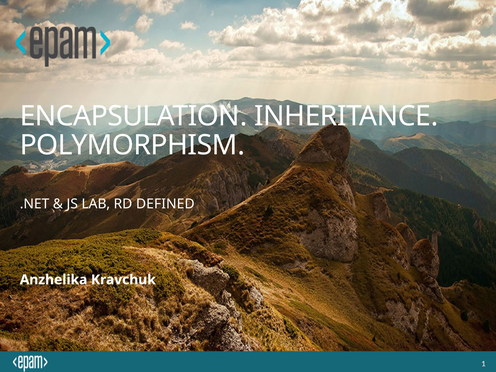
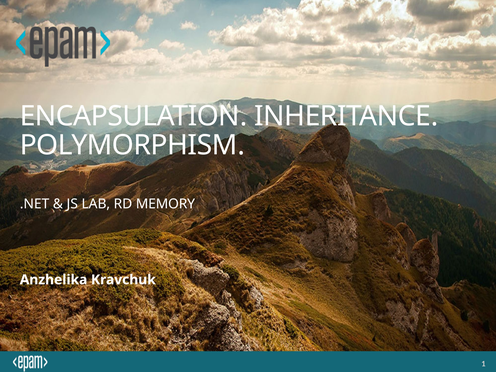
DEFINED: DEFINED -> MEMORY (165, 204)
